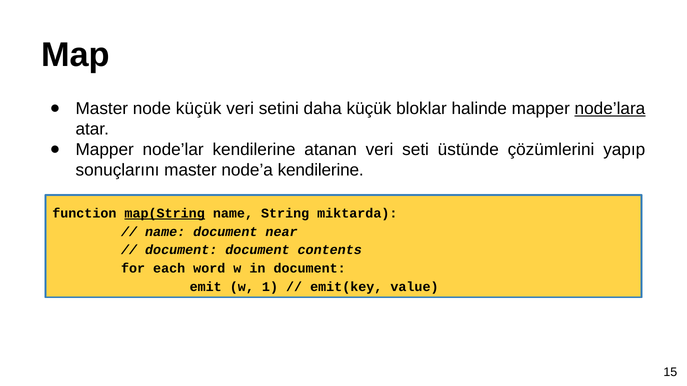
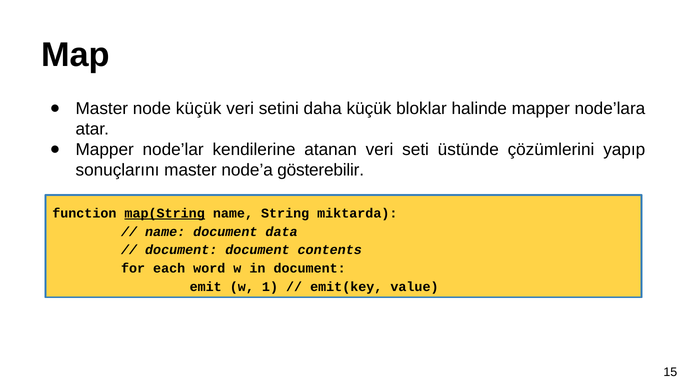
node’lara underline: present -> none (610, 109)
node’a kendilerine: kendilerine -> gösterebilir (321, 170)
near: near -> data (282, 232)
